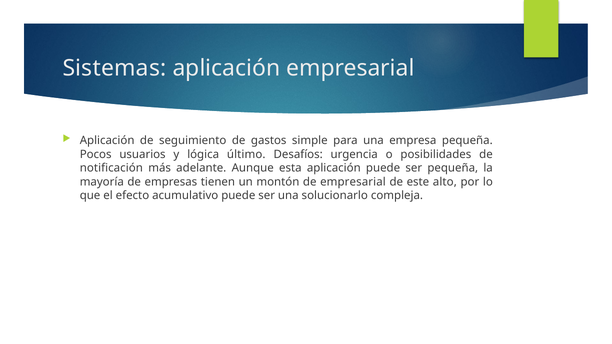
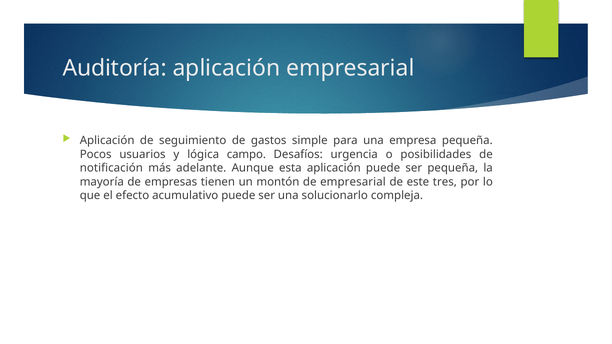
Sistemas: Sistemas -> Auditoría (115, 68)
último: último -> campo (246, 154)
alto: alto -> tres (445, 182)
